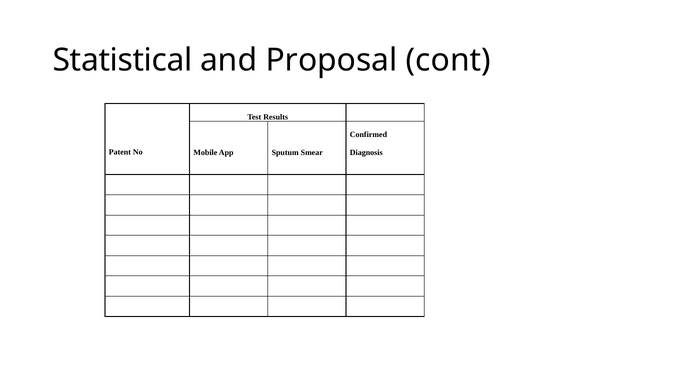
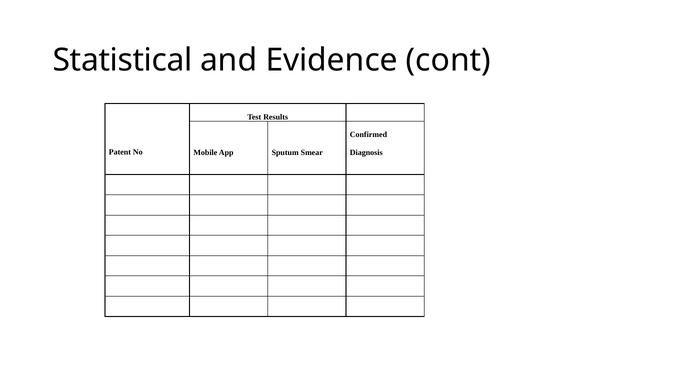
Proposal: Proposal -> Evidence (332, 60)
